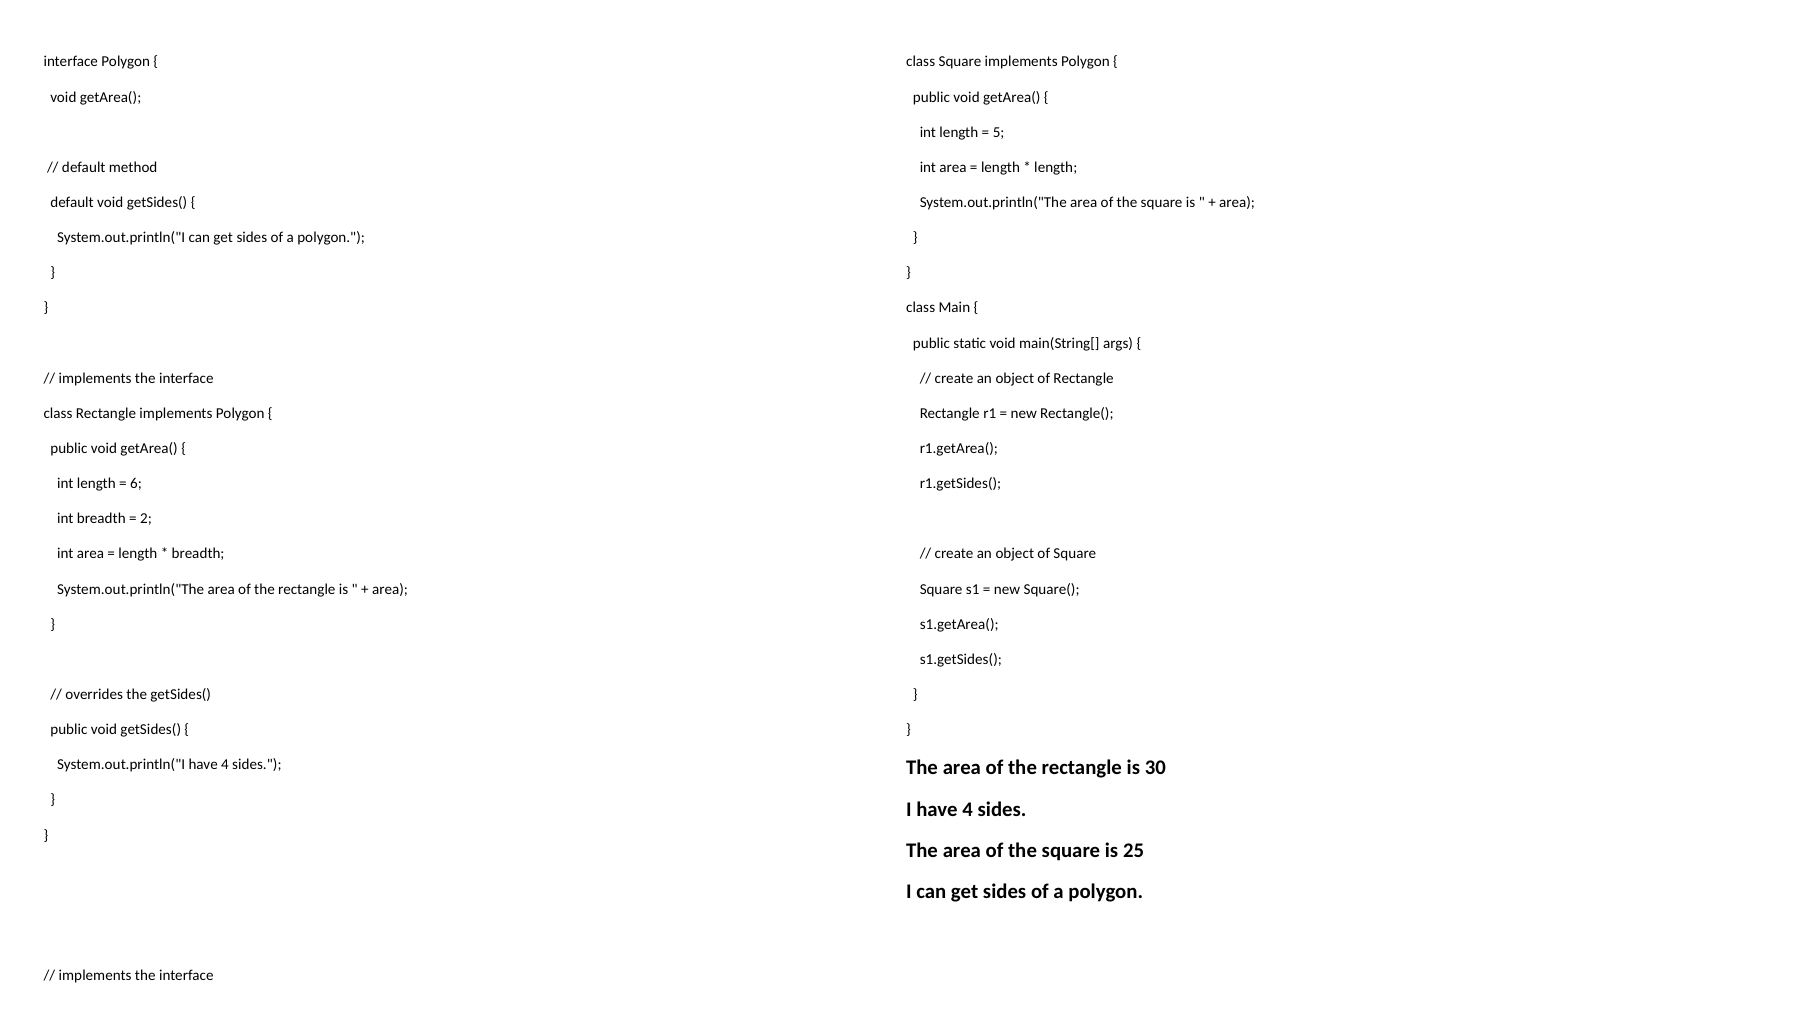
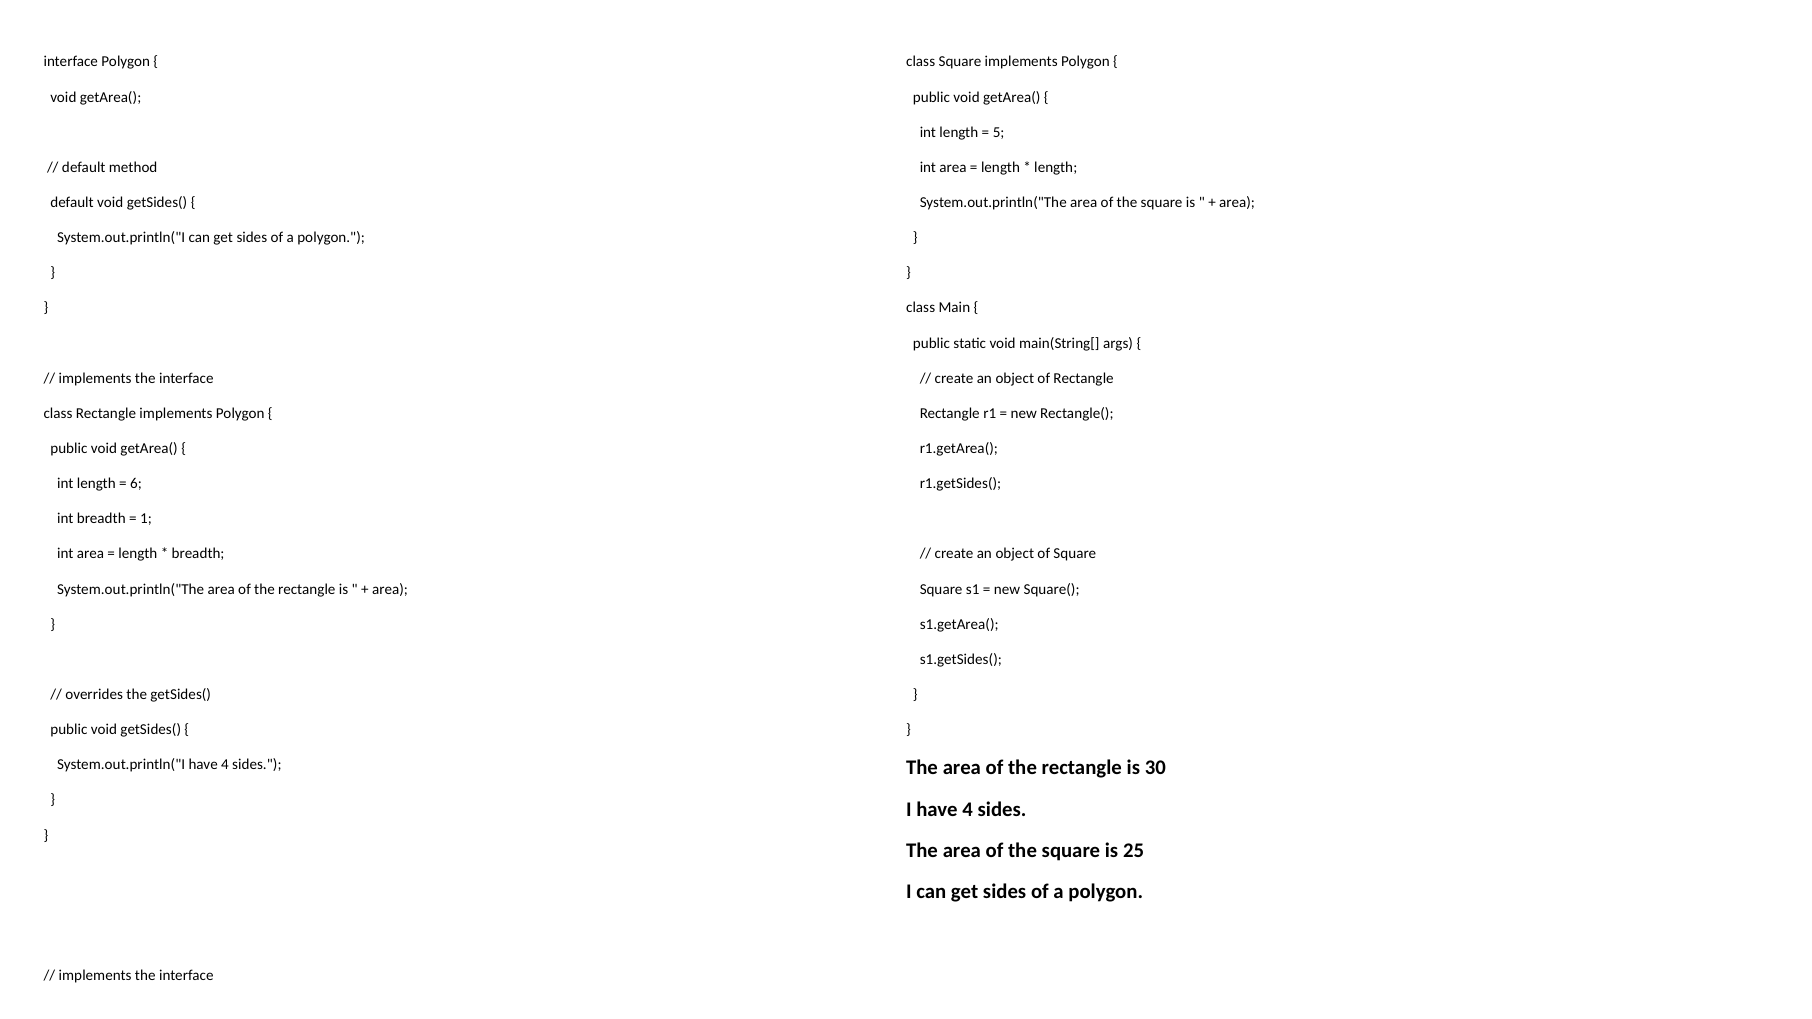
2: 2 -> 1 (146, 519)
